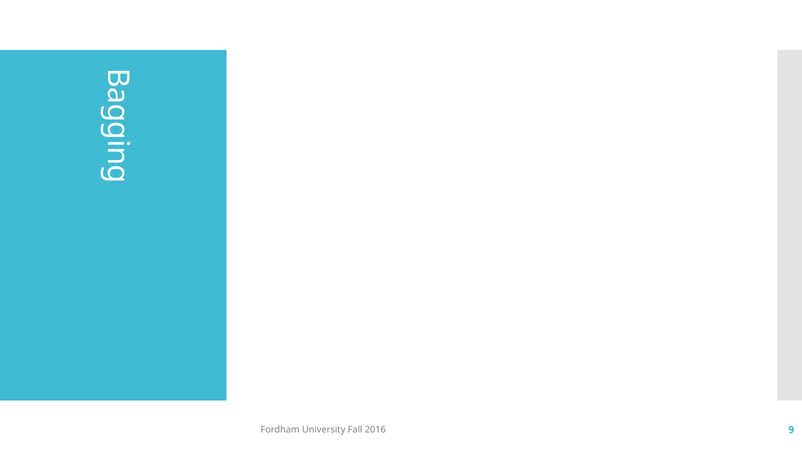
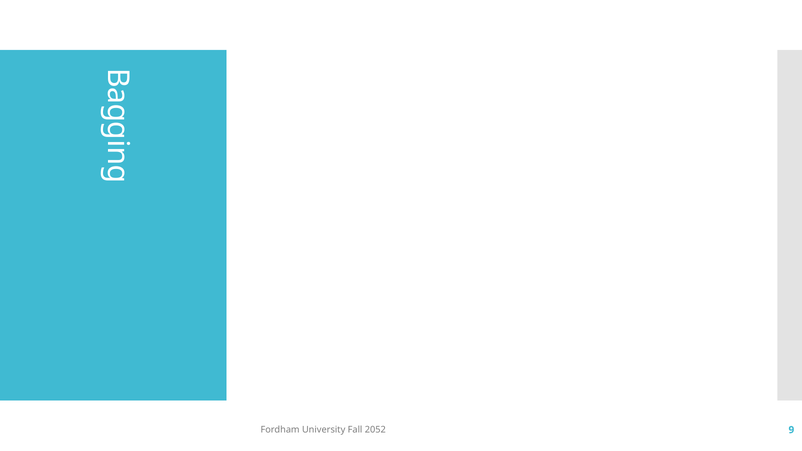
2016: 2016 -> 2052 (375, 430)
